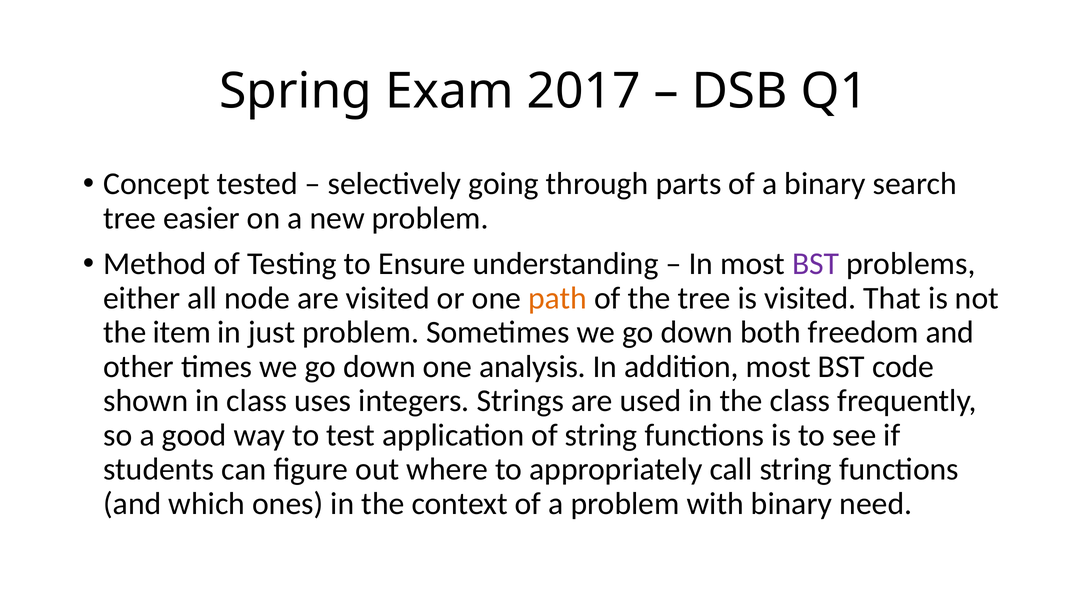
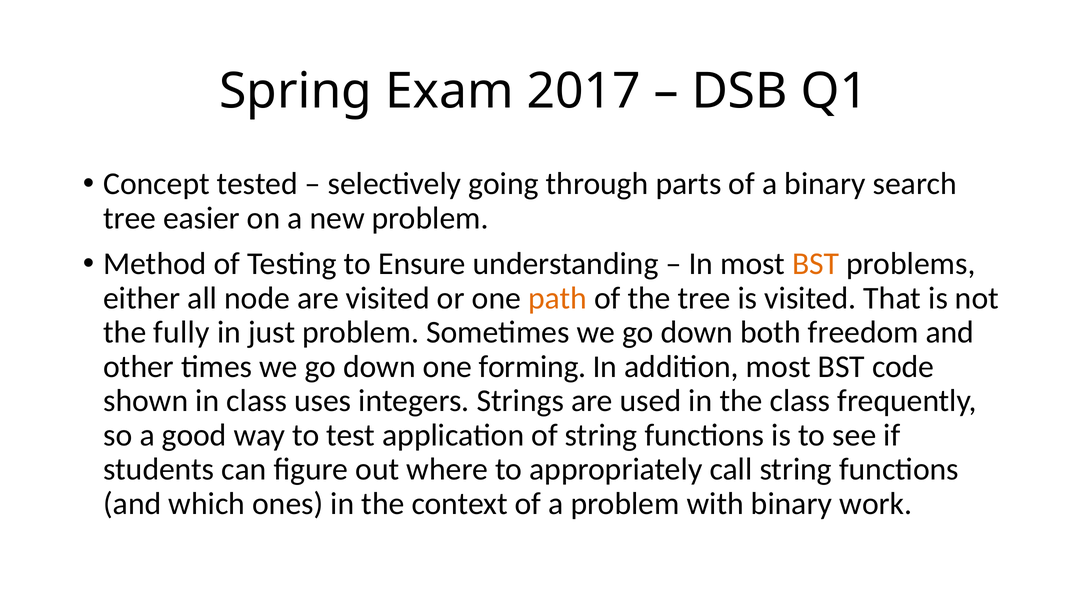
BST colour: purple -> orange (816, 264)
item: item -> fully (182, 332)
analysis: analysis -> forming (532, 367)
need: need -> work (876, 504)
